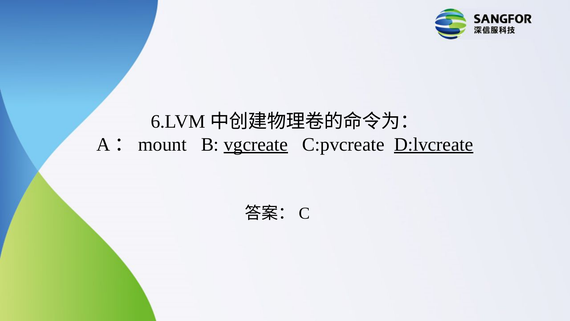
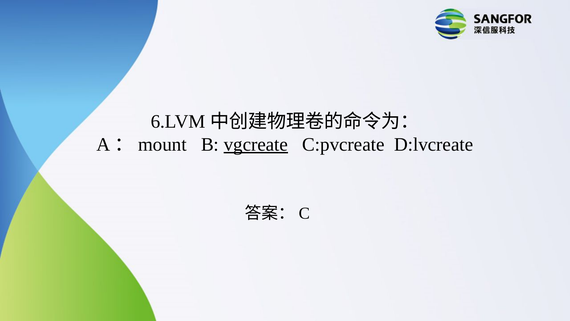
D:lvcreate underline: present -> none (434, 144)
